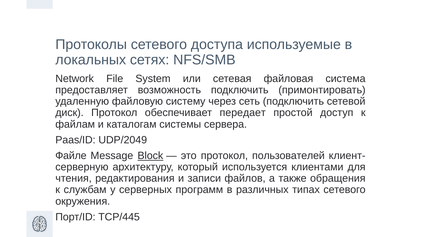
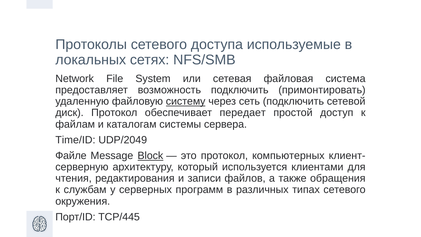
систему underline: none -> present (186, 101)
Paas/ID: Paas/ID -> Time/ID (75, 140)
пользователей: пользователей -> компьютерных (288, 156)
